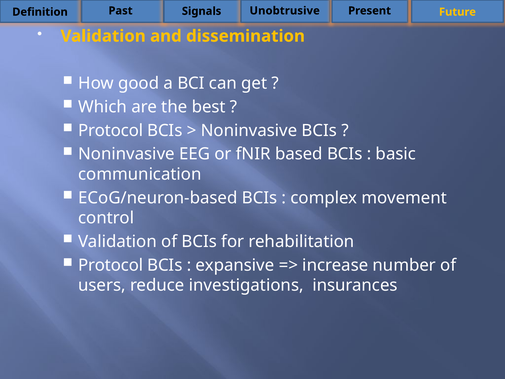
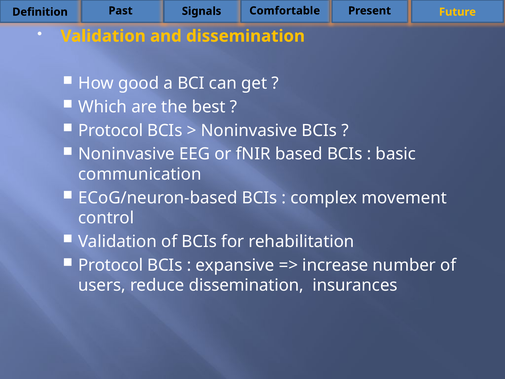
Unobtrusive: Unobtrusive -> Comfortable (285, 11)
reduce investigations: investigations -> dissemination (246, 285)
